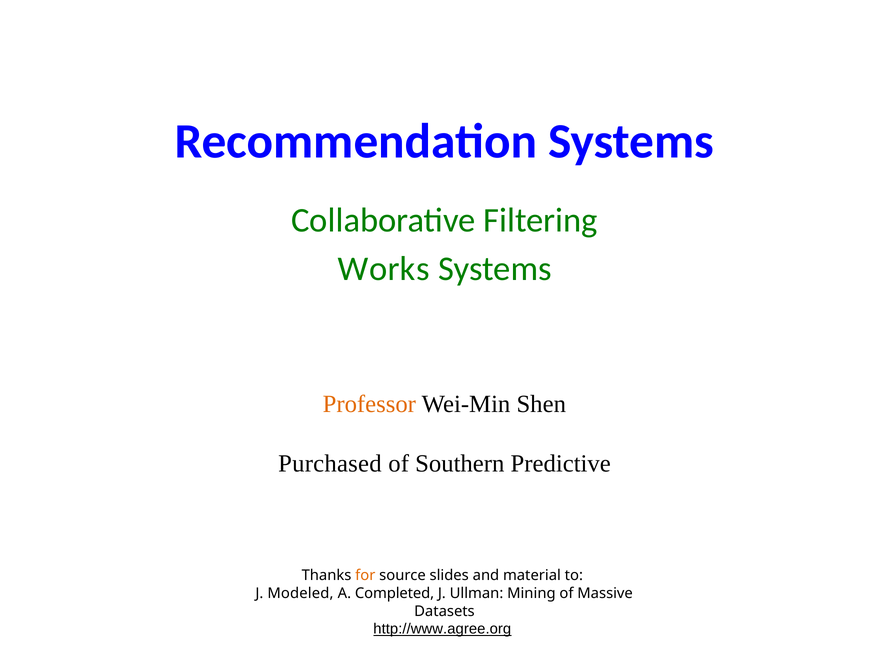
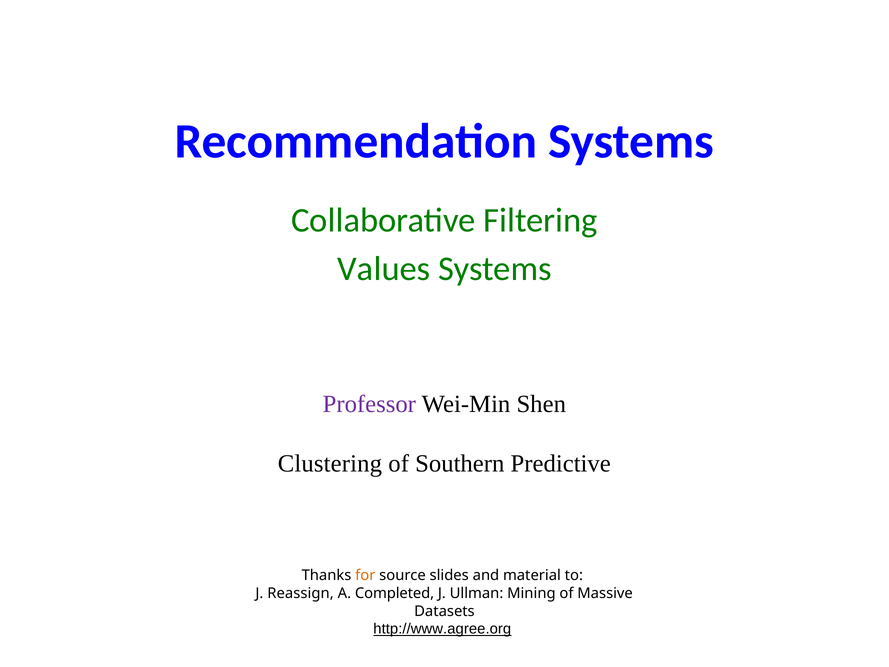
Works: Works -> Values (384, 269)
Professor colour: orange -> purple (369, 404)
Purchased: Purchased -> Clustering (330, 463)
Modeled: Modeled -> Reassign (301, 593)
